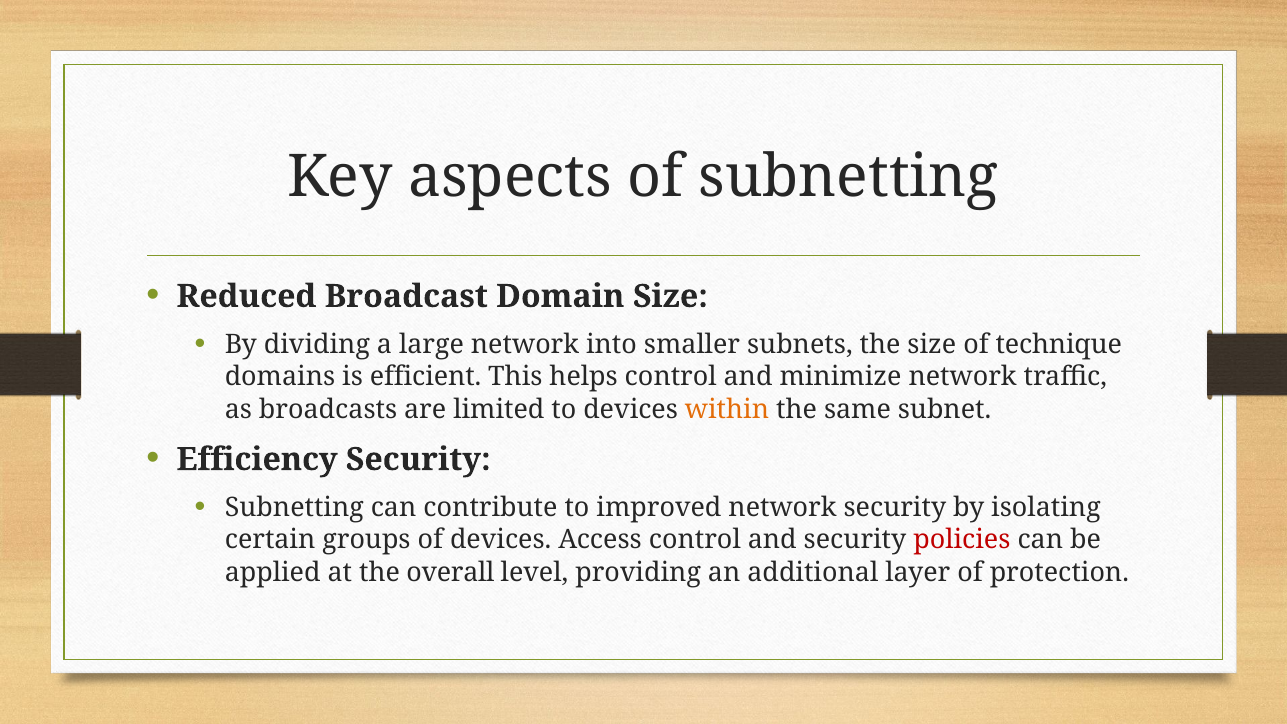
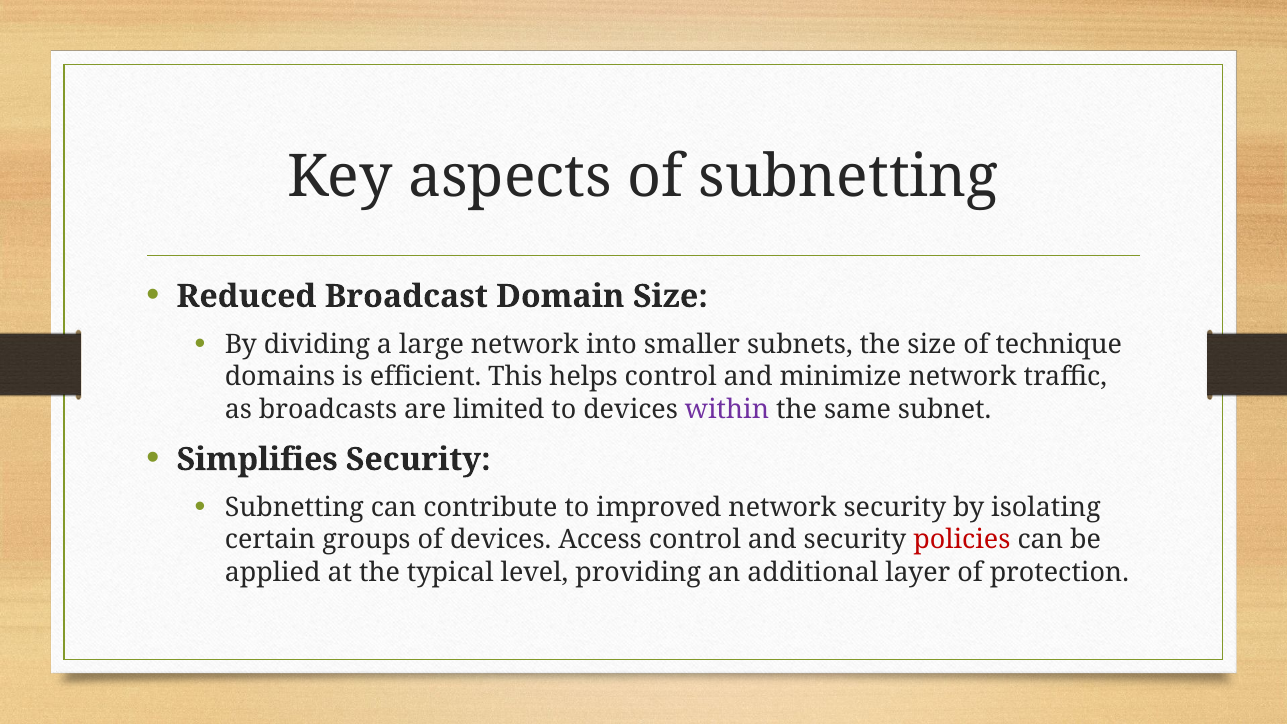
within colour: orange -> purple (727, 409)
Efficiency: Efficiency -> Simplifies (257, 459)
overall: overall -> typical (450, 572)
